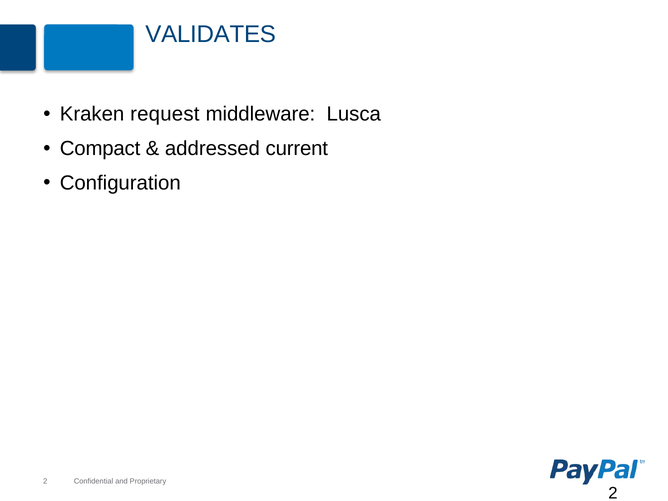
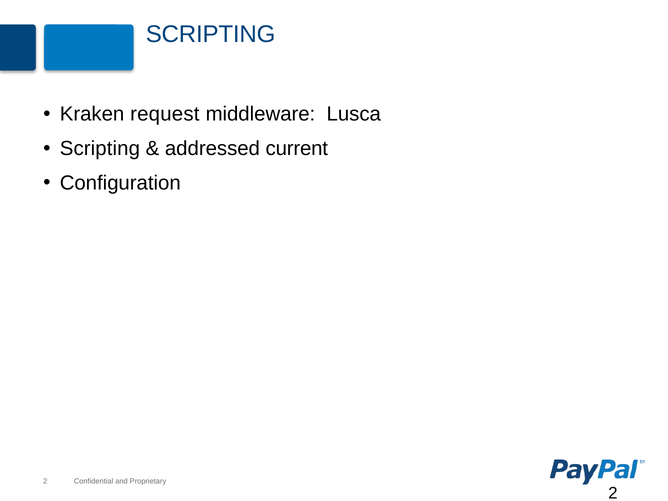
VALIDATES: VALIDATES -> SCRIPTING (211, 34)
Compact: Compact -> Scripting (100, 148)
